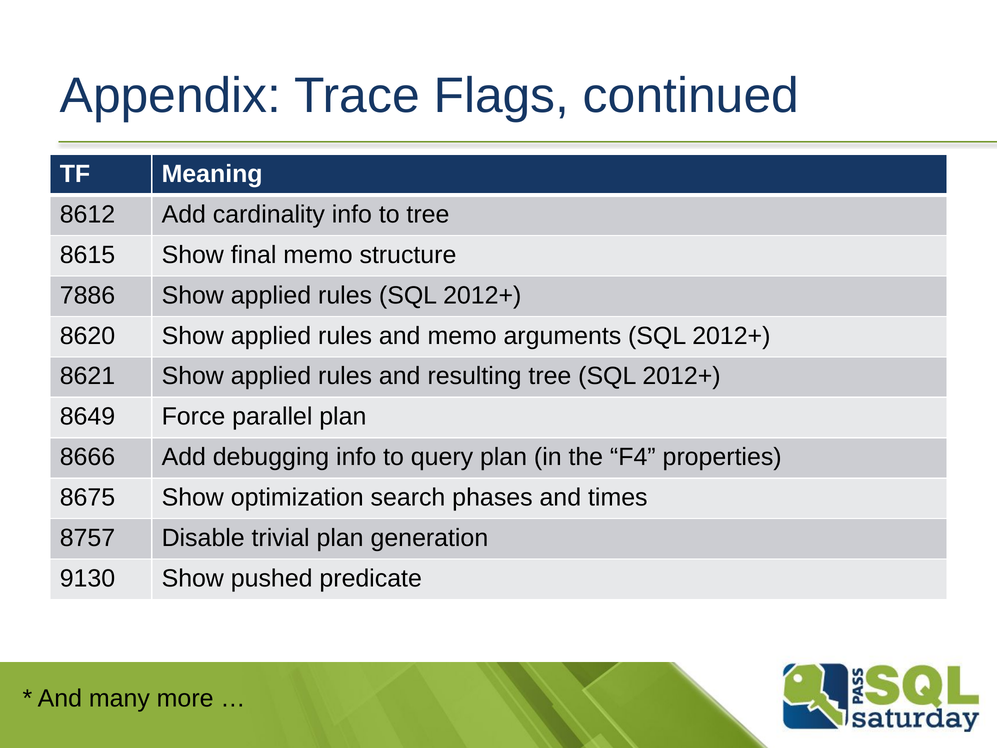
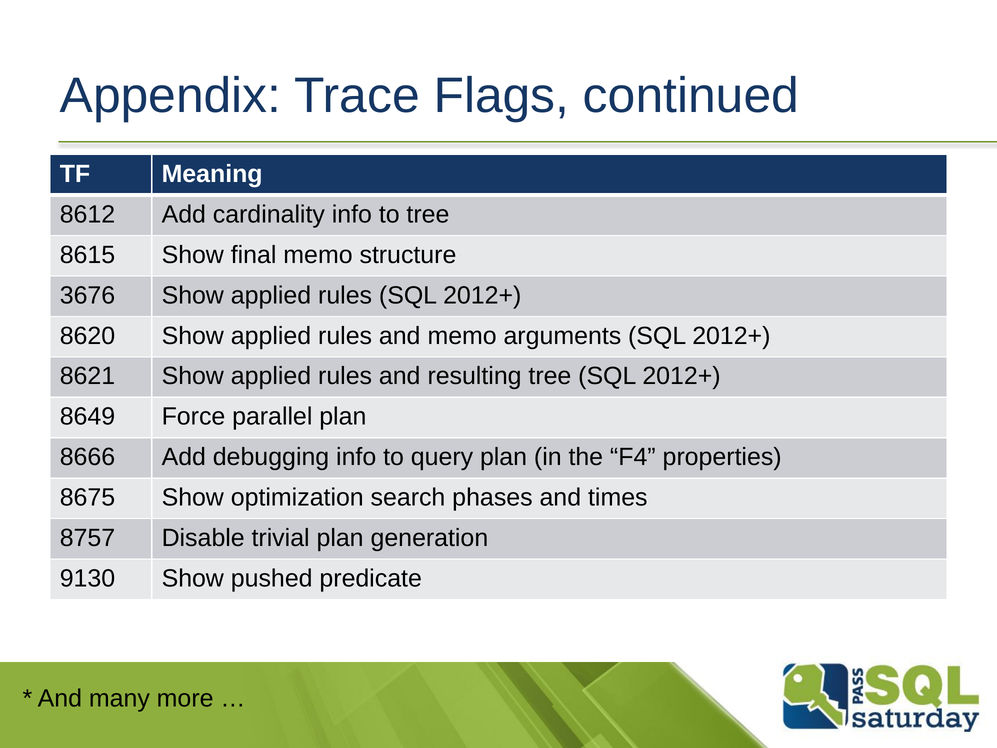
7886: 7886 -> 3676 (88, 295)
